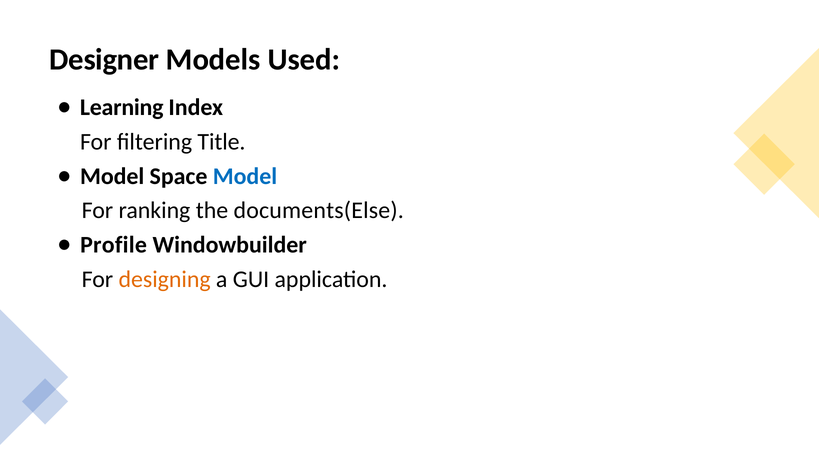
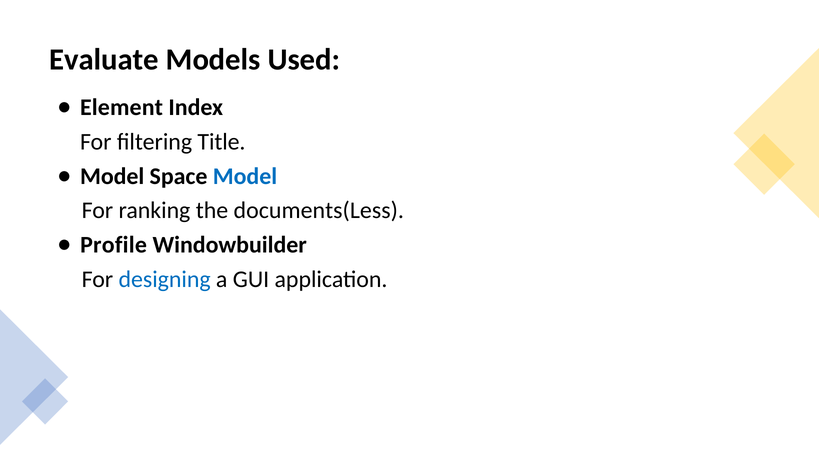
Designer: Designer -> Evaluate (104, 60)
Learning: Learning -> Element (122, 107)
documents(Else: documents(Else -> documents(Less (319, 210)
designing colour: orange -> blue (165, 279)
